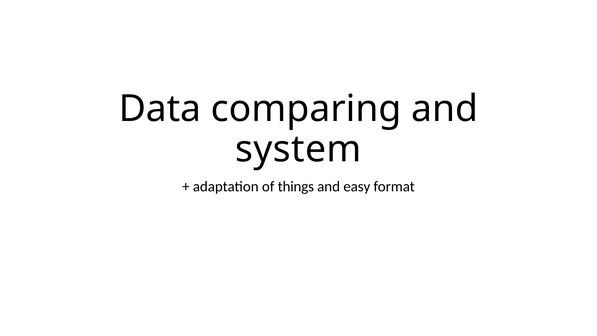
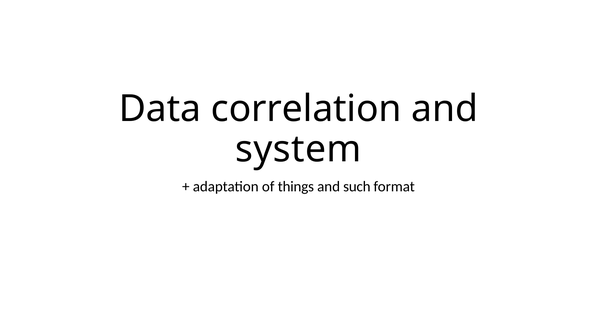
comparing: comparing -> correlation (306, 109)
easy: easy -> such (357, 187)
